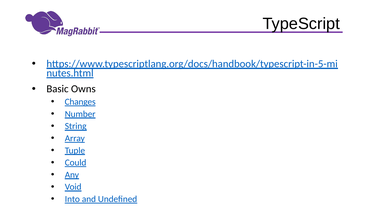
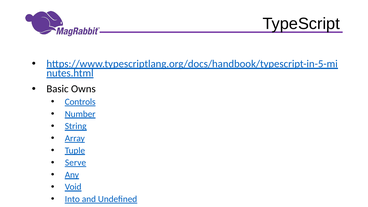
Changes: Changes -> Controls (80, 102)
Could: Could -> Serve (76, 163)
